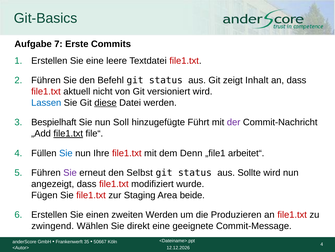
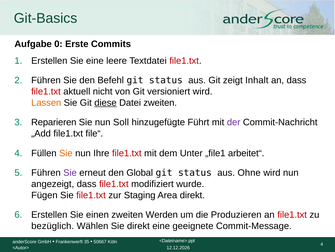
7: 7 -> 0 (58, 44)
Lassen colour: blue -> orange (46, 103)
Datei werden: werden -> zweiten (160, 103)
Bespielhaft: Bespielhaft -> Reparieren (54, 122)
file1.txt underline: present -> none (68, 133)
Sie colour: blue -> orange (66, 153)
Denn: Denn -> Unter (191, 153)
Selbst: Selbst -> Global (140, 172)
Sollte: Sollte -> Ohne (249, 172)
Area beide: beide -> direkt (192, 195)
zwingend: zwingend -> bezüglich (53, 225)
